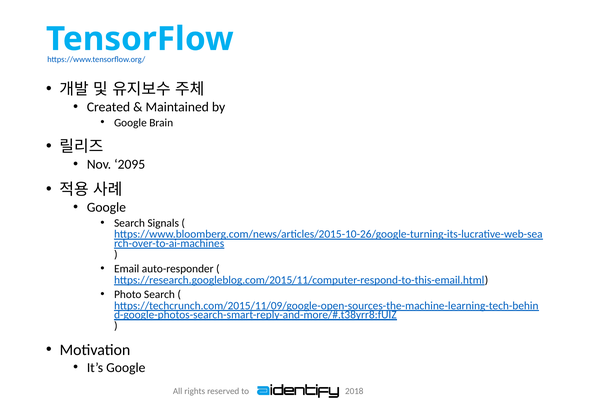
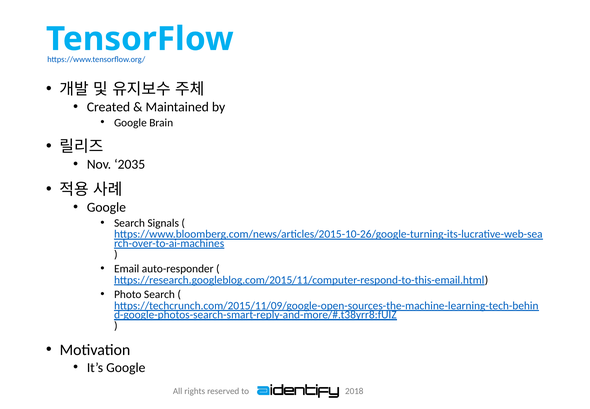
2095: 2095 -> 2035 (130, 164)
